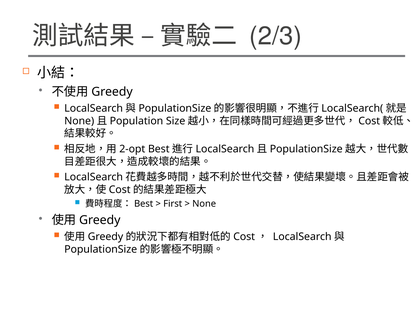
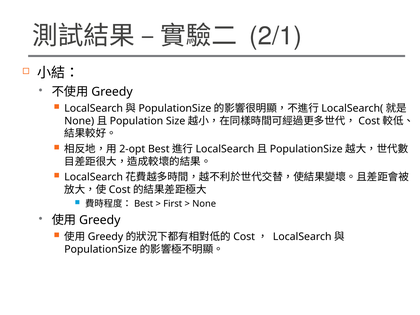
2/3: 2/3 -> 2/1 (276, 36)
